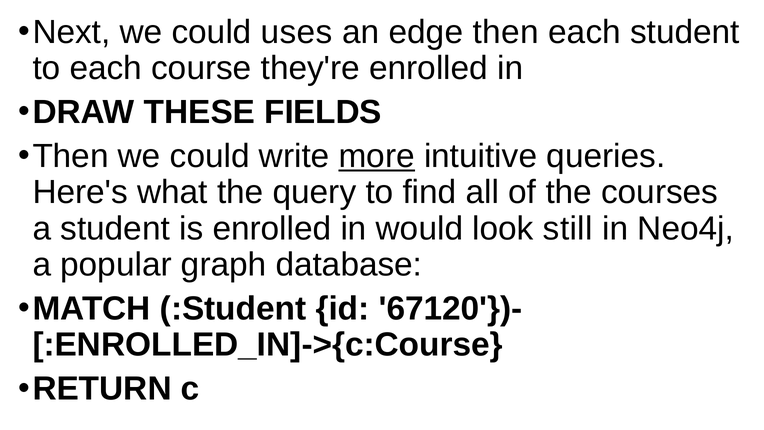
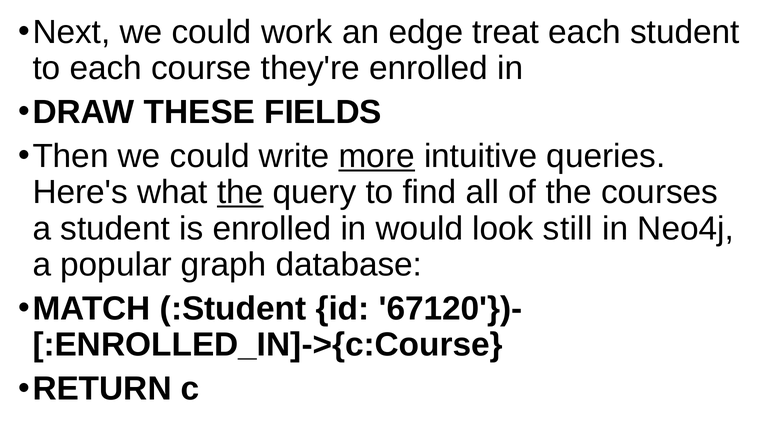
uses: uses -> work (297, 32)
edge then: then -> treat (506, 32)
the underline: none -> present (240, 192)
